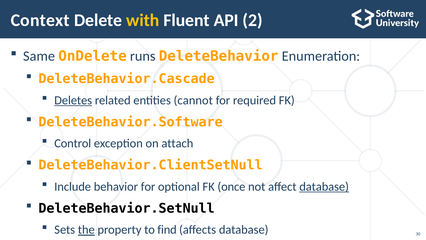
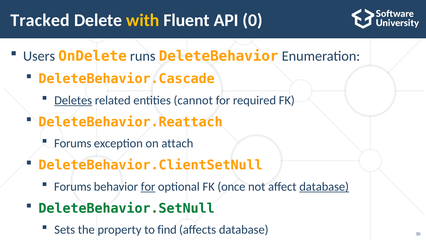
Context: Context -> Tracked (40, 20)
2: 2 -> 0 (253, 20)
Same: Same -> Users (39, 56)
DeleteBehavior.Software: DeleteBehavior.Software -> DeleteBehavior.Reattach (131, 122)
Control: Control -> Forums (73, 143)
Include: Include -> Forums (73, 186)
for underline: none -> present (148, 186)
DeleteBehavior.SetNull colour: black -> green (127, 208)
the underline: present -> none (86, 229)
